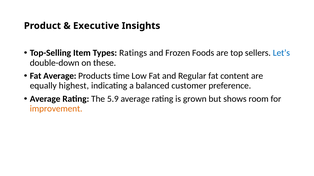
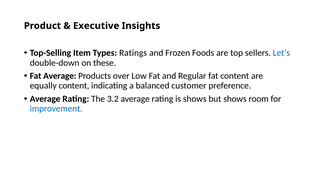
time: time -> over (121, 76)
equally highest: highest -> content (74, 86)
5.9: 5.9 -> 3.2 (113, 99)
is grown: grown -> shows (195, 99)
improvement colour: orange -> blue (56, 109)
